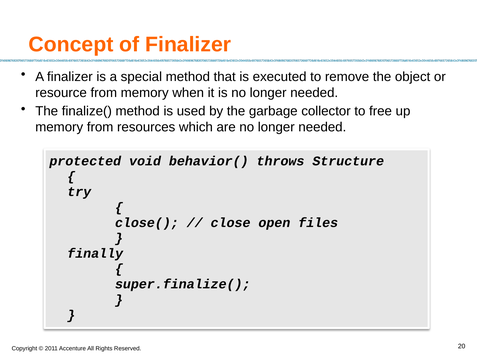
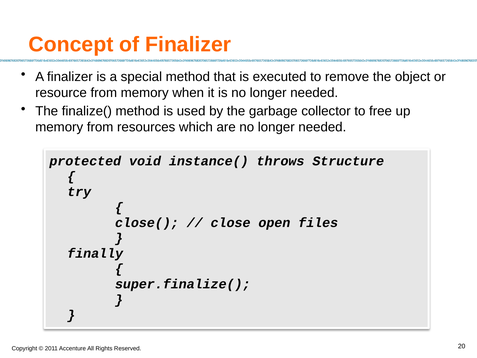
behavior(: behavior( -> instance( (209, 161)
